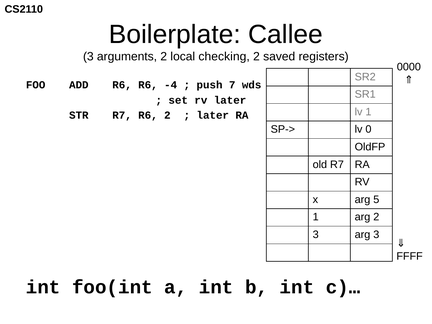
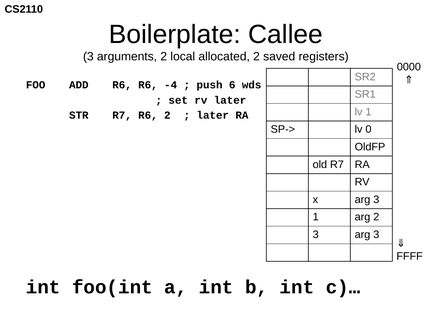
checking: checking -> allocated (224, 57)
7: 7 -> 6 (232, 85)
x arg 5: 5 -> 3 (376, 200)
